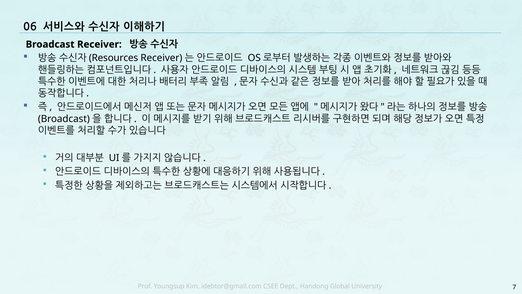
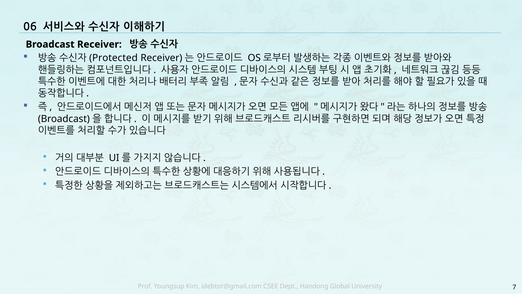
Resources: Resources -> Protected (113, 58)
